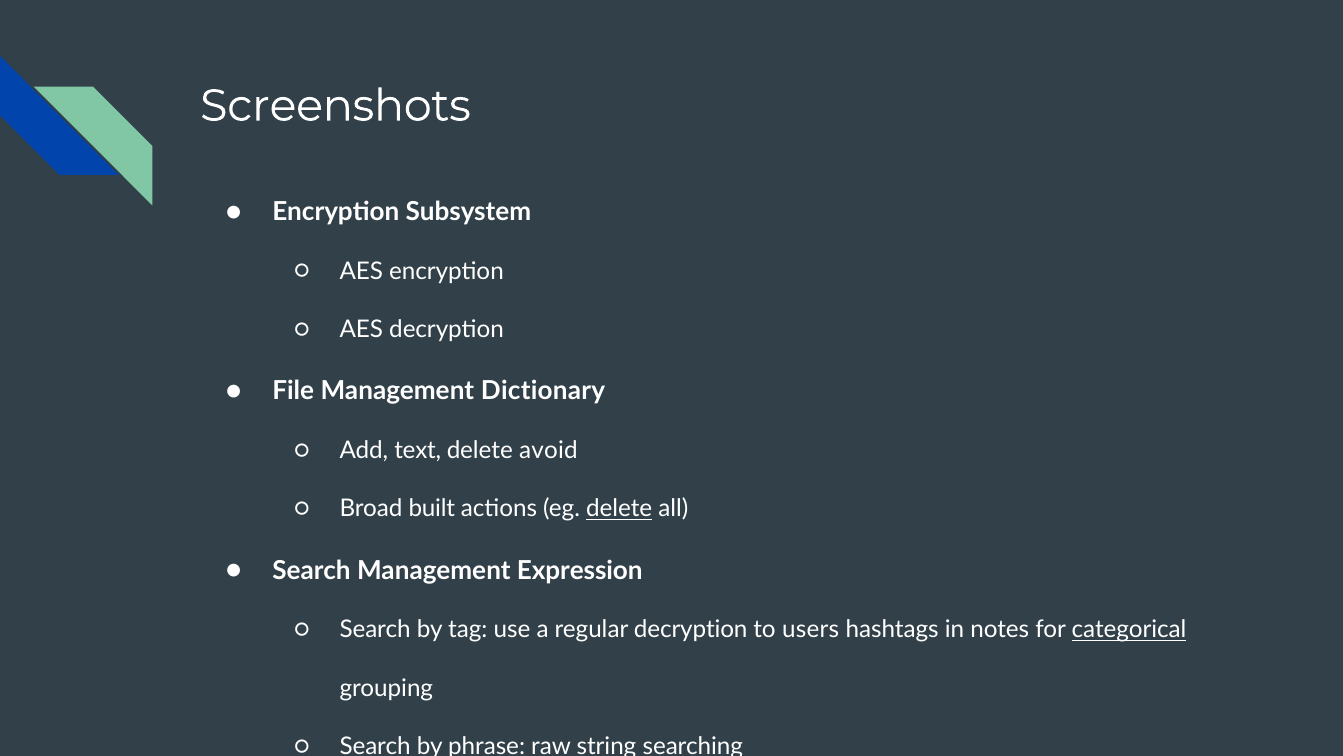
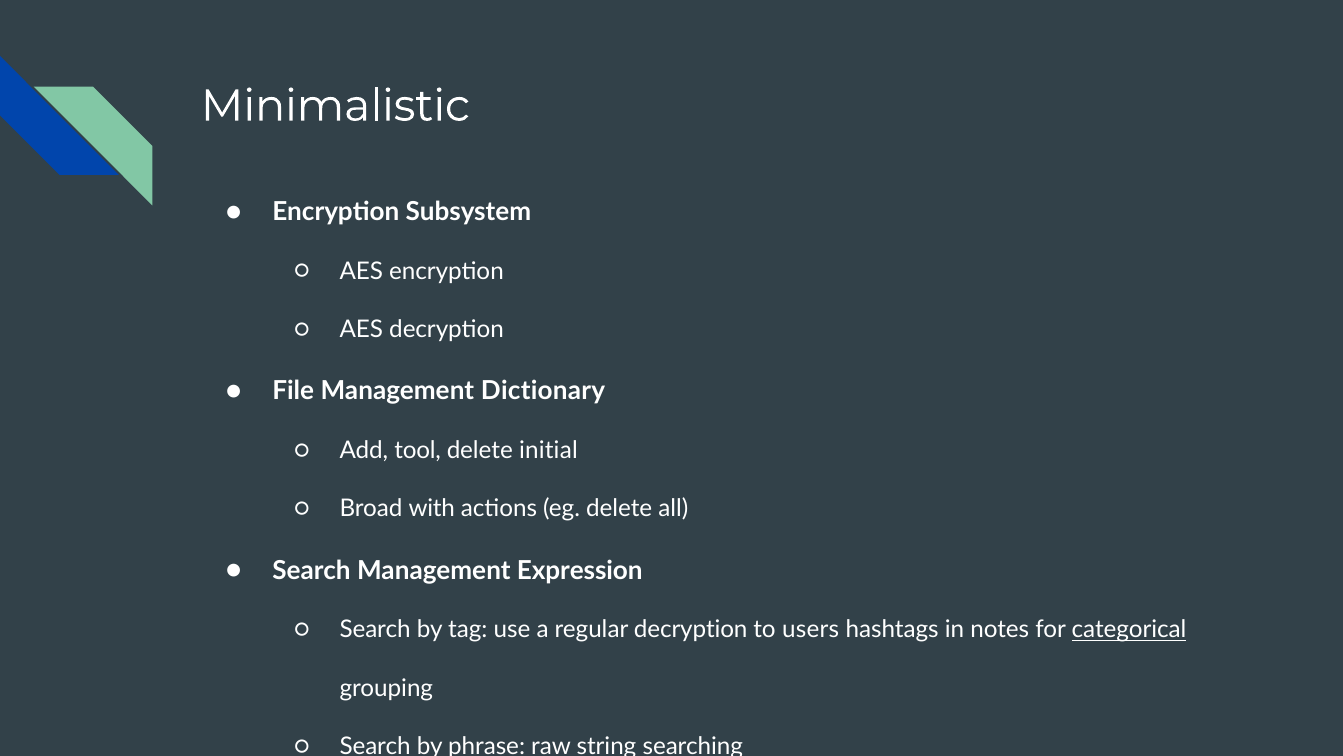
Screenshots: Screenshots -> Minimalistic (335, 106)
text: text -> tool (418, 450)
avoid: avoid -> initial (548, 450)
built: built -> with (432, 508)
delete underline: present -> none (619, 508)
